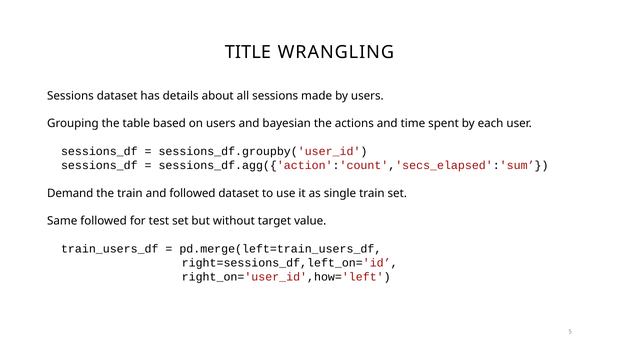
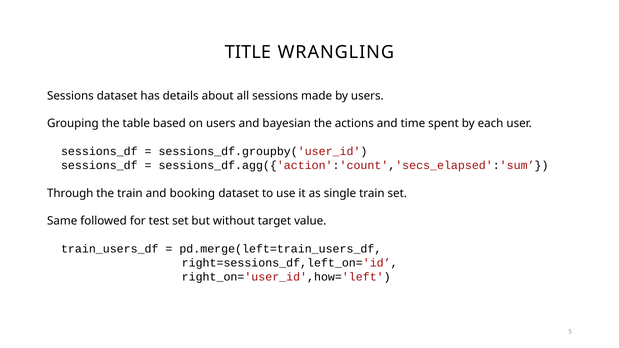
Demand: Demand -> Through (70, 193)
and followed: followed -> booking (192, 193)
